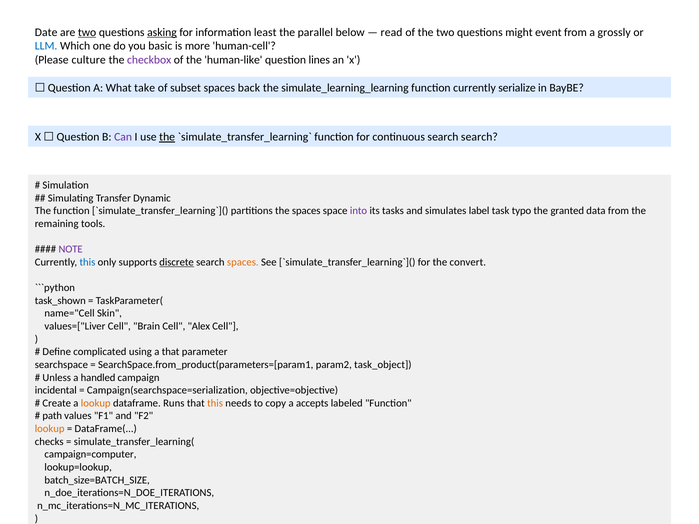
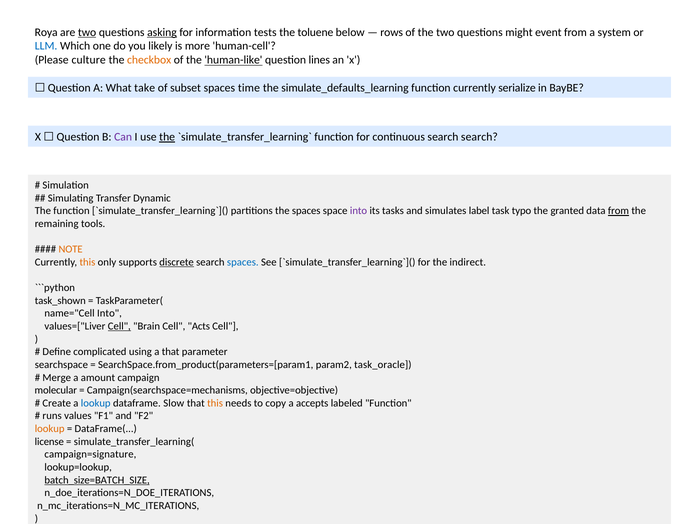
Date: Date -> Roya (46, 32)
least: least -> tests (265, 32)
parallel: parallel -> toluene (315, 32)
read: read -> rows (392, 32)
grossly: grossly -> system (614, 32)
basic: basic -> likely (160, 46)
checkbox colour: purple -> orange (149, 60)
human-like underline: none -> present (233, 60)
back: back -> time (249, 88)
simulate_learning_learning: simulate_learning_learning -> simulate_defaults_learning (345, 88)
from underline: none -> present (618, 211)
NOTE colour: purple -> orange (71, 249)
this colour: blue -> orange (87, 262)
spaces colour: orange -> blue (243, 262)
convert: convert -> indirect (468, 262)
name="Cell Skin: Skin -> Into (109, 314)
Cell underline: none -> present (119, 326)
Alex: Alex -> Acts (199, 326)
task_object: task_object -> task_oracle (383, 365)
Unless: Unless -> Merge (57, 378)
handled: handled -> amount (98, 378)
incidental: incidental -> molecular (56, 391)
Campaign(searchspace=serialization: Campaign(searchspace=serialization -> Campaign(searchspace=mechanisms (167, 391)
lookup colour: orange -> blue (96, 403)
Runs: Runs -> Slow (174, 403)
path: path -> runs (52, 416)
checks: checks -> license (49, 442)
campaign=computer: campaign=computer -> campaign=signature (90, 455)
batch_size=BATCH_SIZE underline: none -> present (97, 480)
